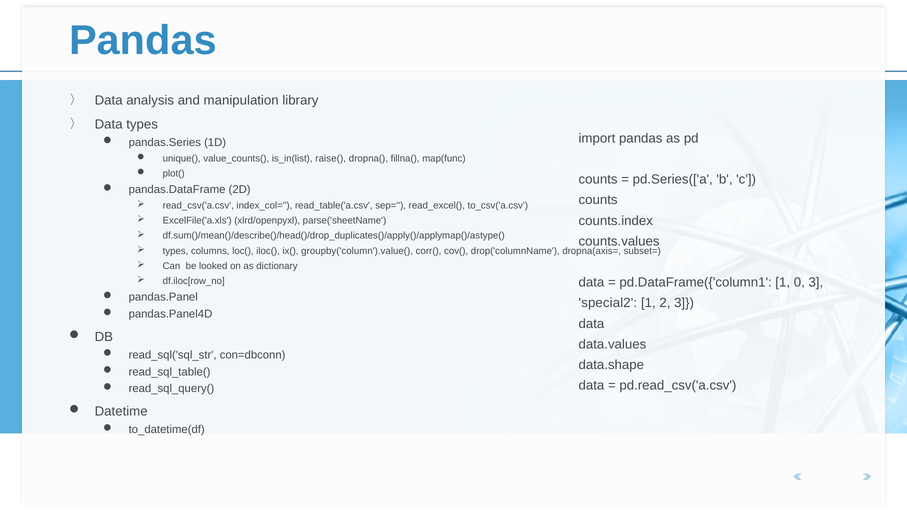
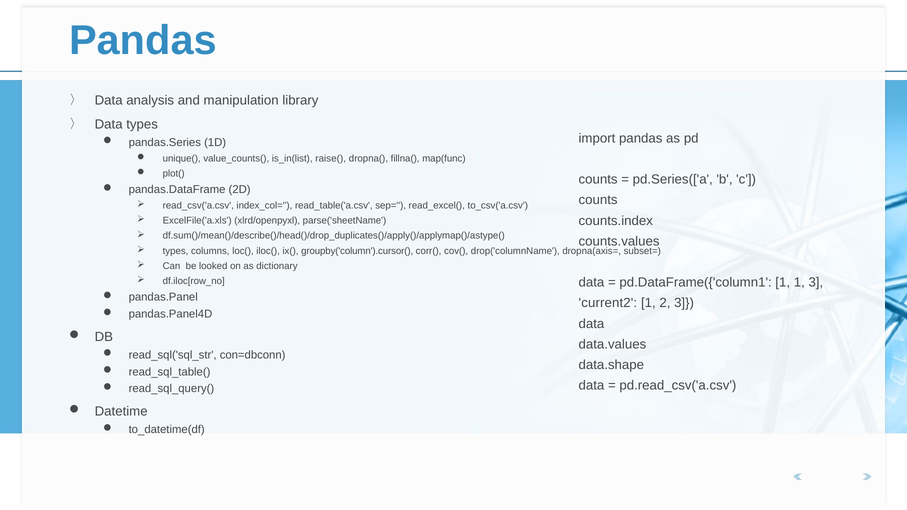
groupby('column').value(: groupby('column').value( -> groupby('column').cursor( (357, 251)
1 0: 0 -> 1 (799, 283)
special2: special2 -> current2 (608, 303)
